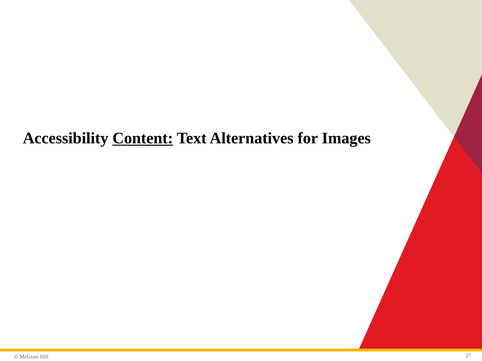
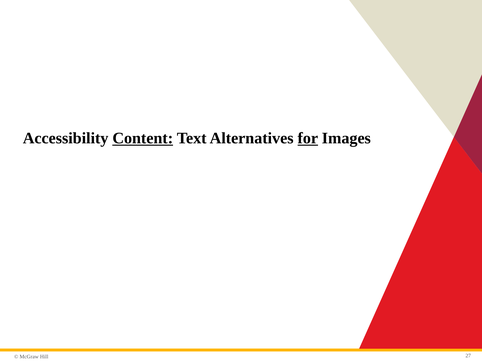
for underline: none -> present (308, 139)
